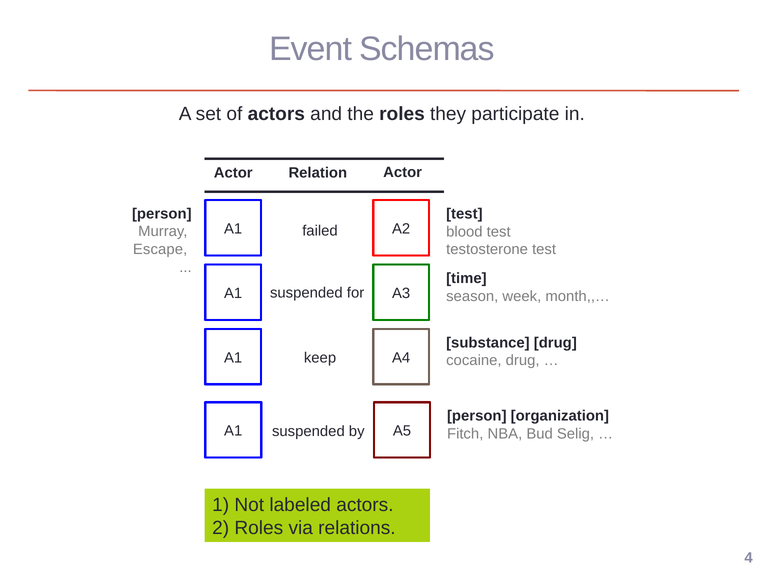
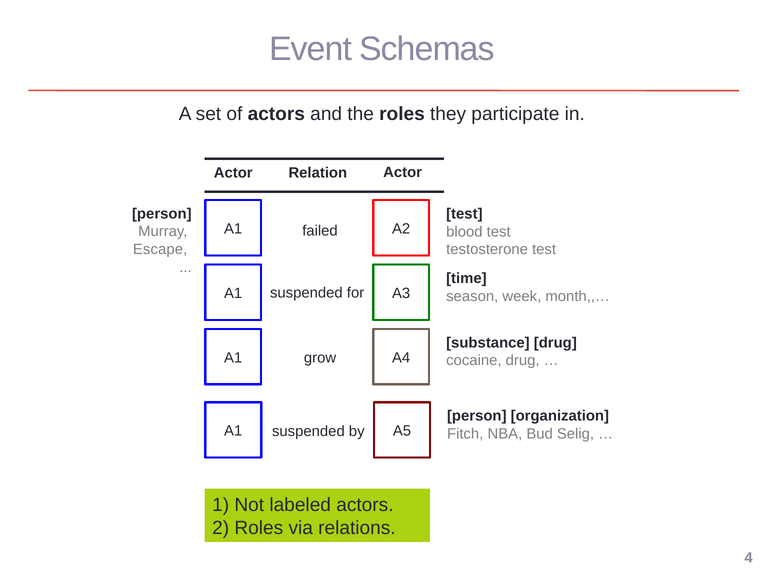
keep: keep -> grow (320, 358)
